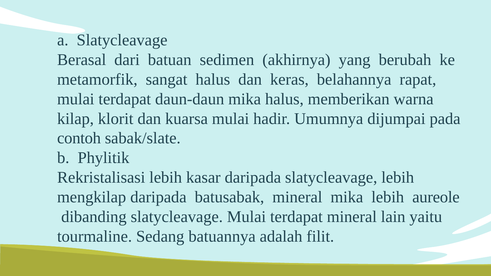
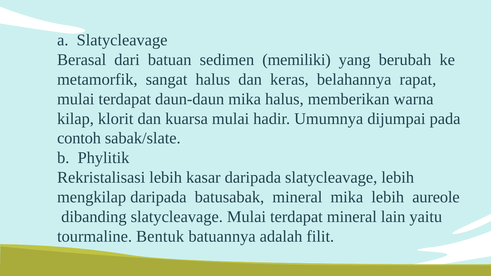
akhirnya: akhirnya -> memiliki (297, 60)
Sedang: Sedang -> Bentuk (160, 237)
